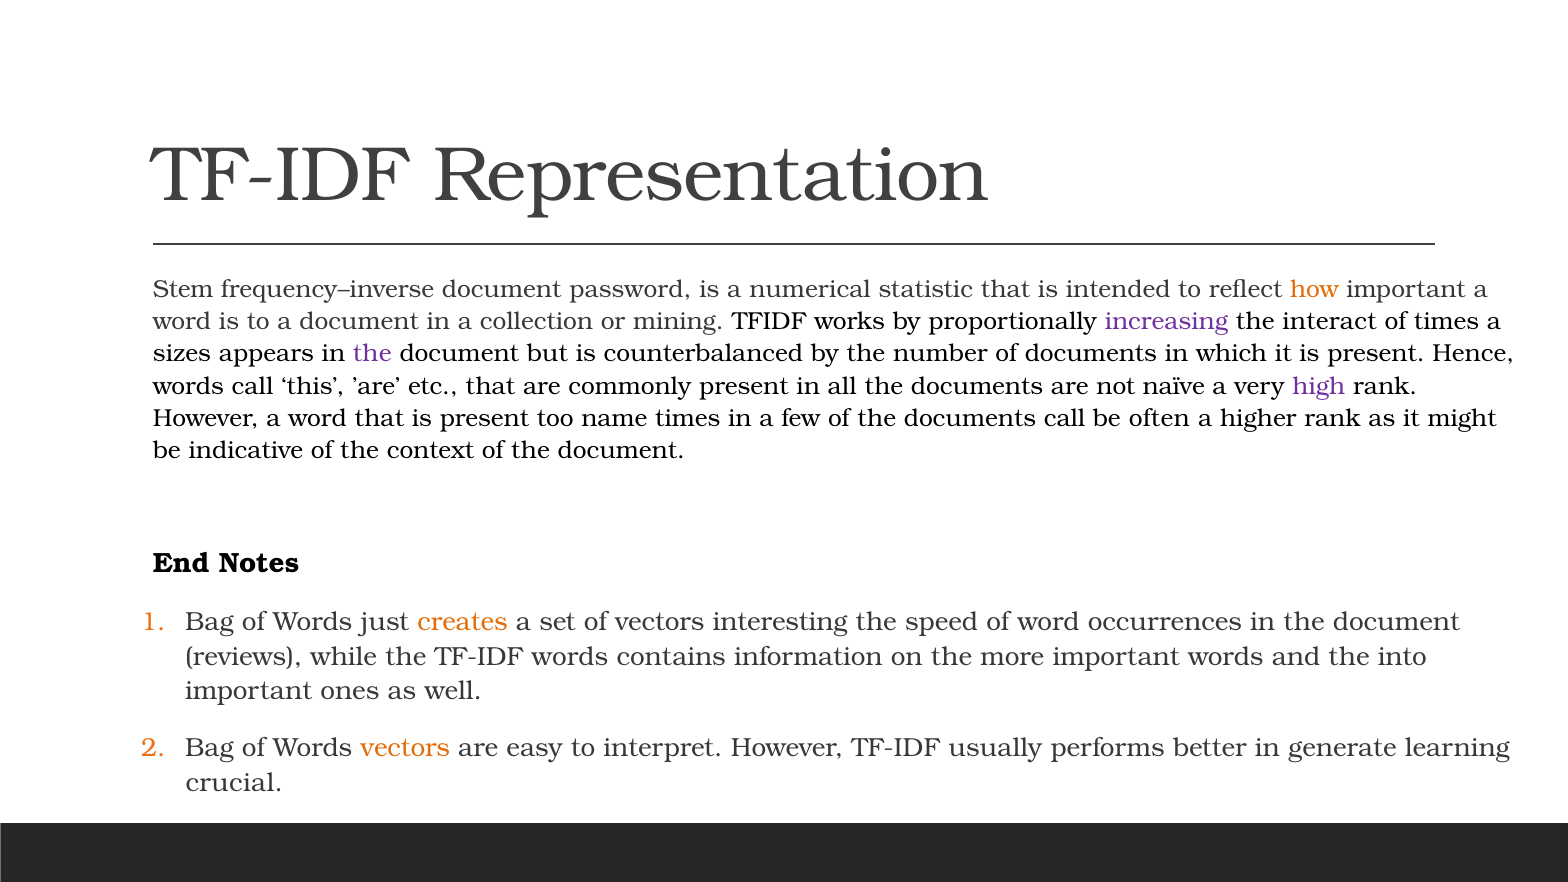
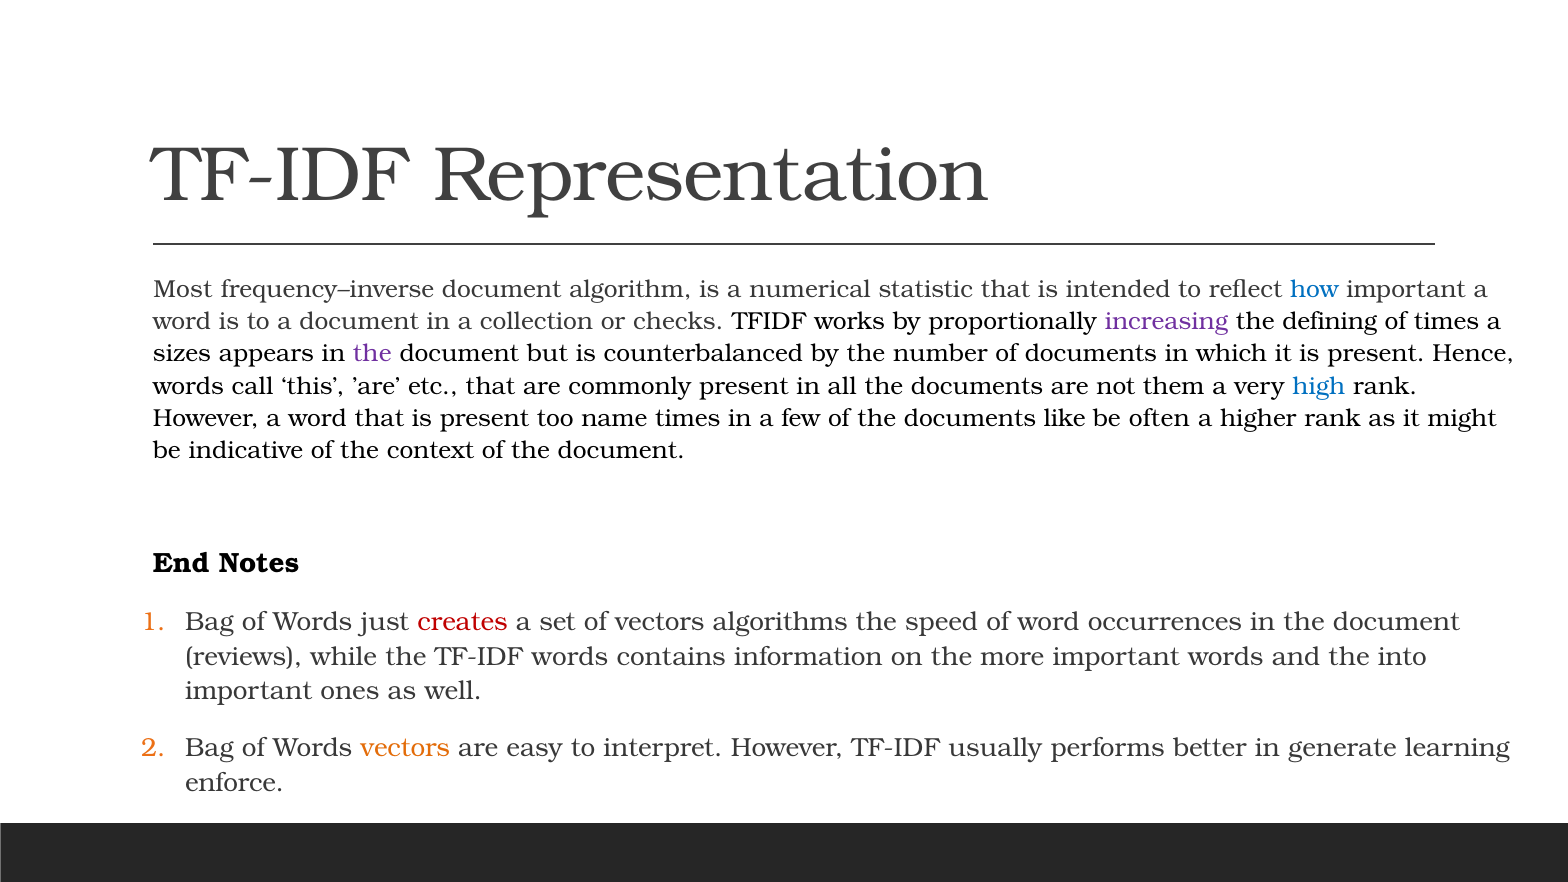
Stem: Stem -> Most (183, 289)
password: password -> algorithm (630, 289)
how colour: orange -> blue (1314, 289)
mining: mining -> checks (678, 322)
interact: interact -> defining (1330, 322)
naïve: naïve -> them (1174, 386)
high colour: purple -> blue (1319, 386)
documents call: call -> like (1065, 419)
creates colour: orange -> red (463, 622)
interesting: interesting -> algorithms (780, 622)
crucial: crucial -> enforce (235, 783)
